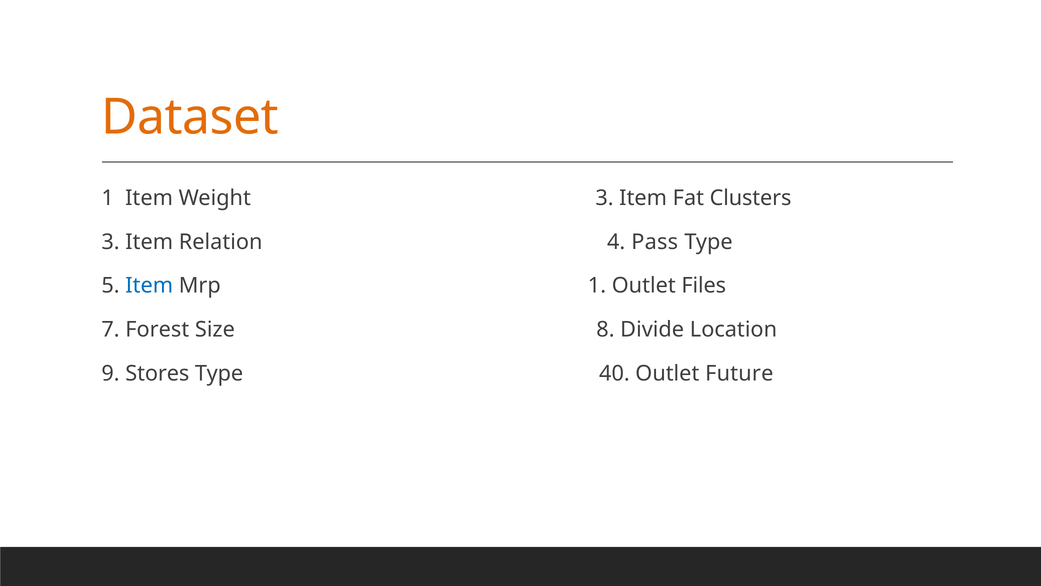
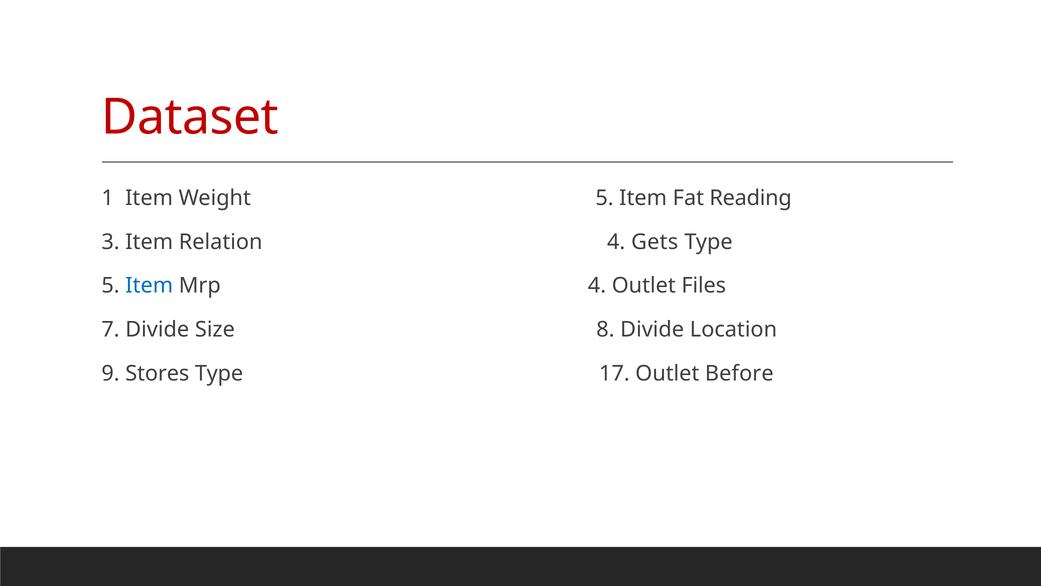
Dataset colour: orange -> red (190, 117)
Weight 3: 3 -> 5 (605, 198)
Clusters: Clusters -> Reading (751, 198)
Pass: Pass -> Gets (655, 242)
Mrp 1: 1 -> 4 (597, 286)
7 Forest: Forest -> Divide (157, 329)
40: 40 -> 17 (614, 373)
Future: Future -> Before (739, 373)
